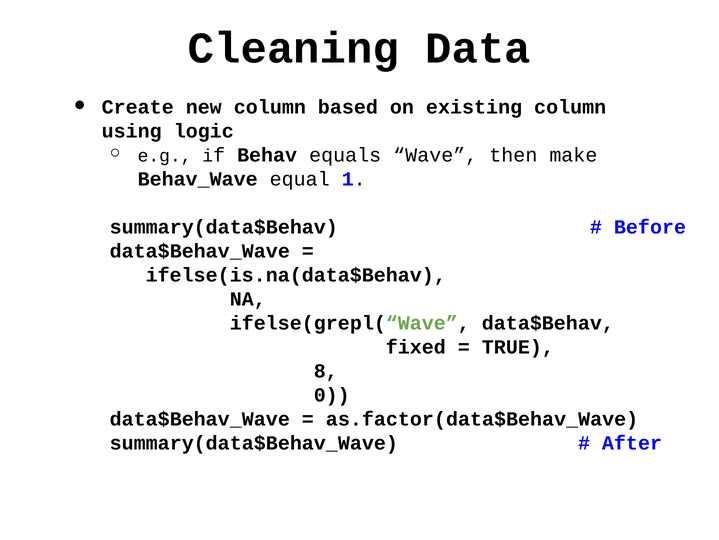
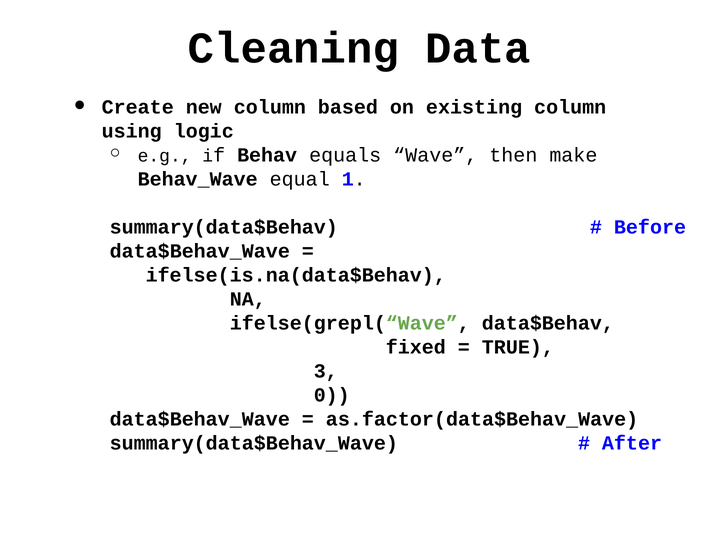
8: 8 -> 3 (326, 371)
